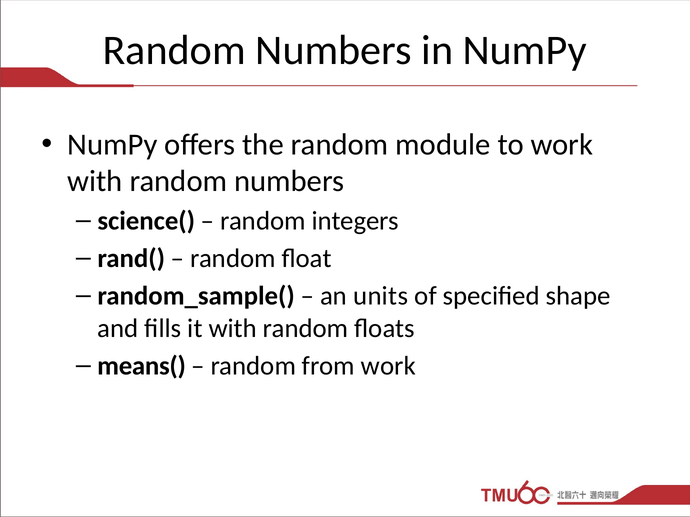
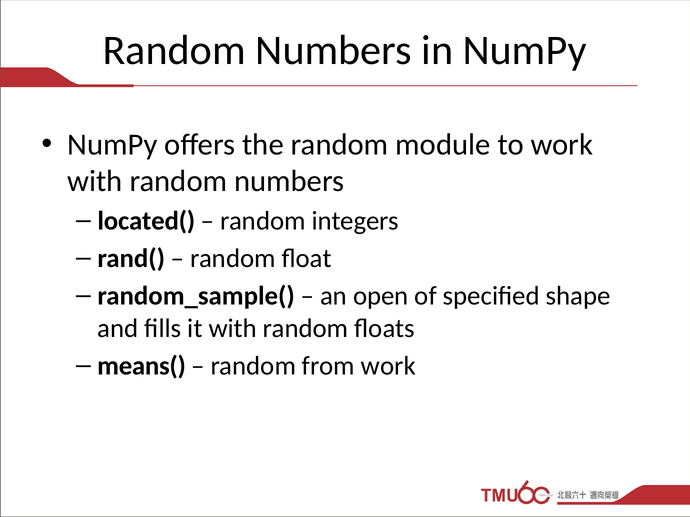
science(: science( -> located( (146, 221)
units: units -> open (381, 296)
